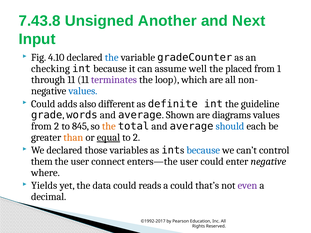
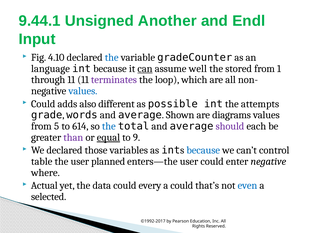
7.43.8: 7.43.8 -> 9.44.1 (40, 21)
Next: Next -> Endl (249, 21)
checking: checking -> language (50, 69)
can underline: none -> present (145, 69)
placed: placed -> stored (239, 69)
definite: definite -> possible (173, 104)
guideline: guideline -> attempts (260, 104)
from 2: 2 -> 5 (57, 126)
845: 845 -> 614 (80, 126)
the colour: orange -> blue (109, 126)
should colour: blue -> purple (230, 126)
than colour: orange -> purple (73, 138)
to 2: 2 -> 9 (136, 138)
them: them -> table (42, 162)
connect: connect -> planned (108, 162)
Yields: Yields -> Actual (44, 186)
reads: reads -> every (150, 186)
even colour: purple -> blue (247, 186)
decimal: decimal -> selected (49, 197)
